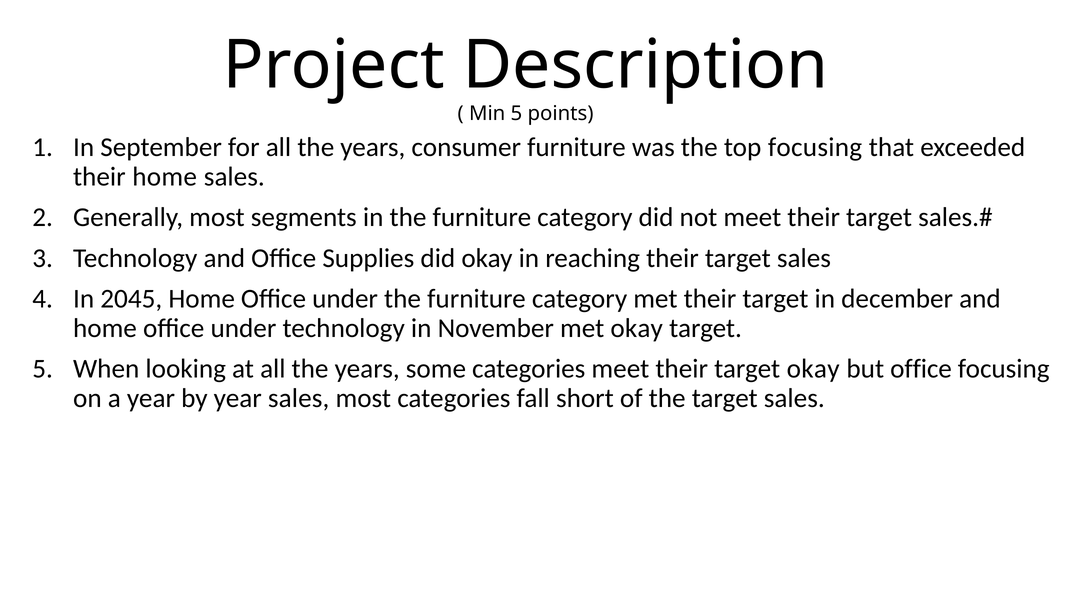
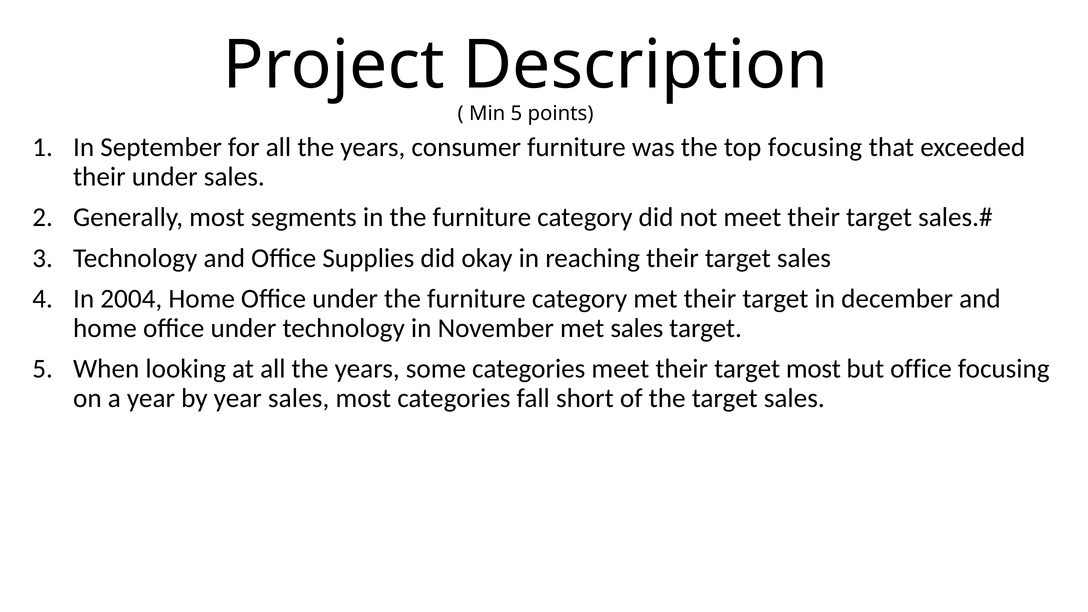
their home: home -> under (165, 177)
2045: 2045 -> 2004 (131, 299)
met okay: okay -> sales (637, 328)
target okay: okay -> most (813, 369)
